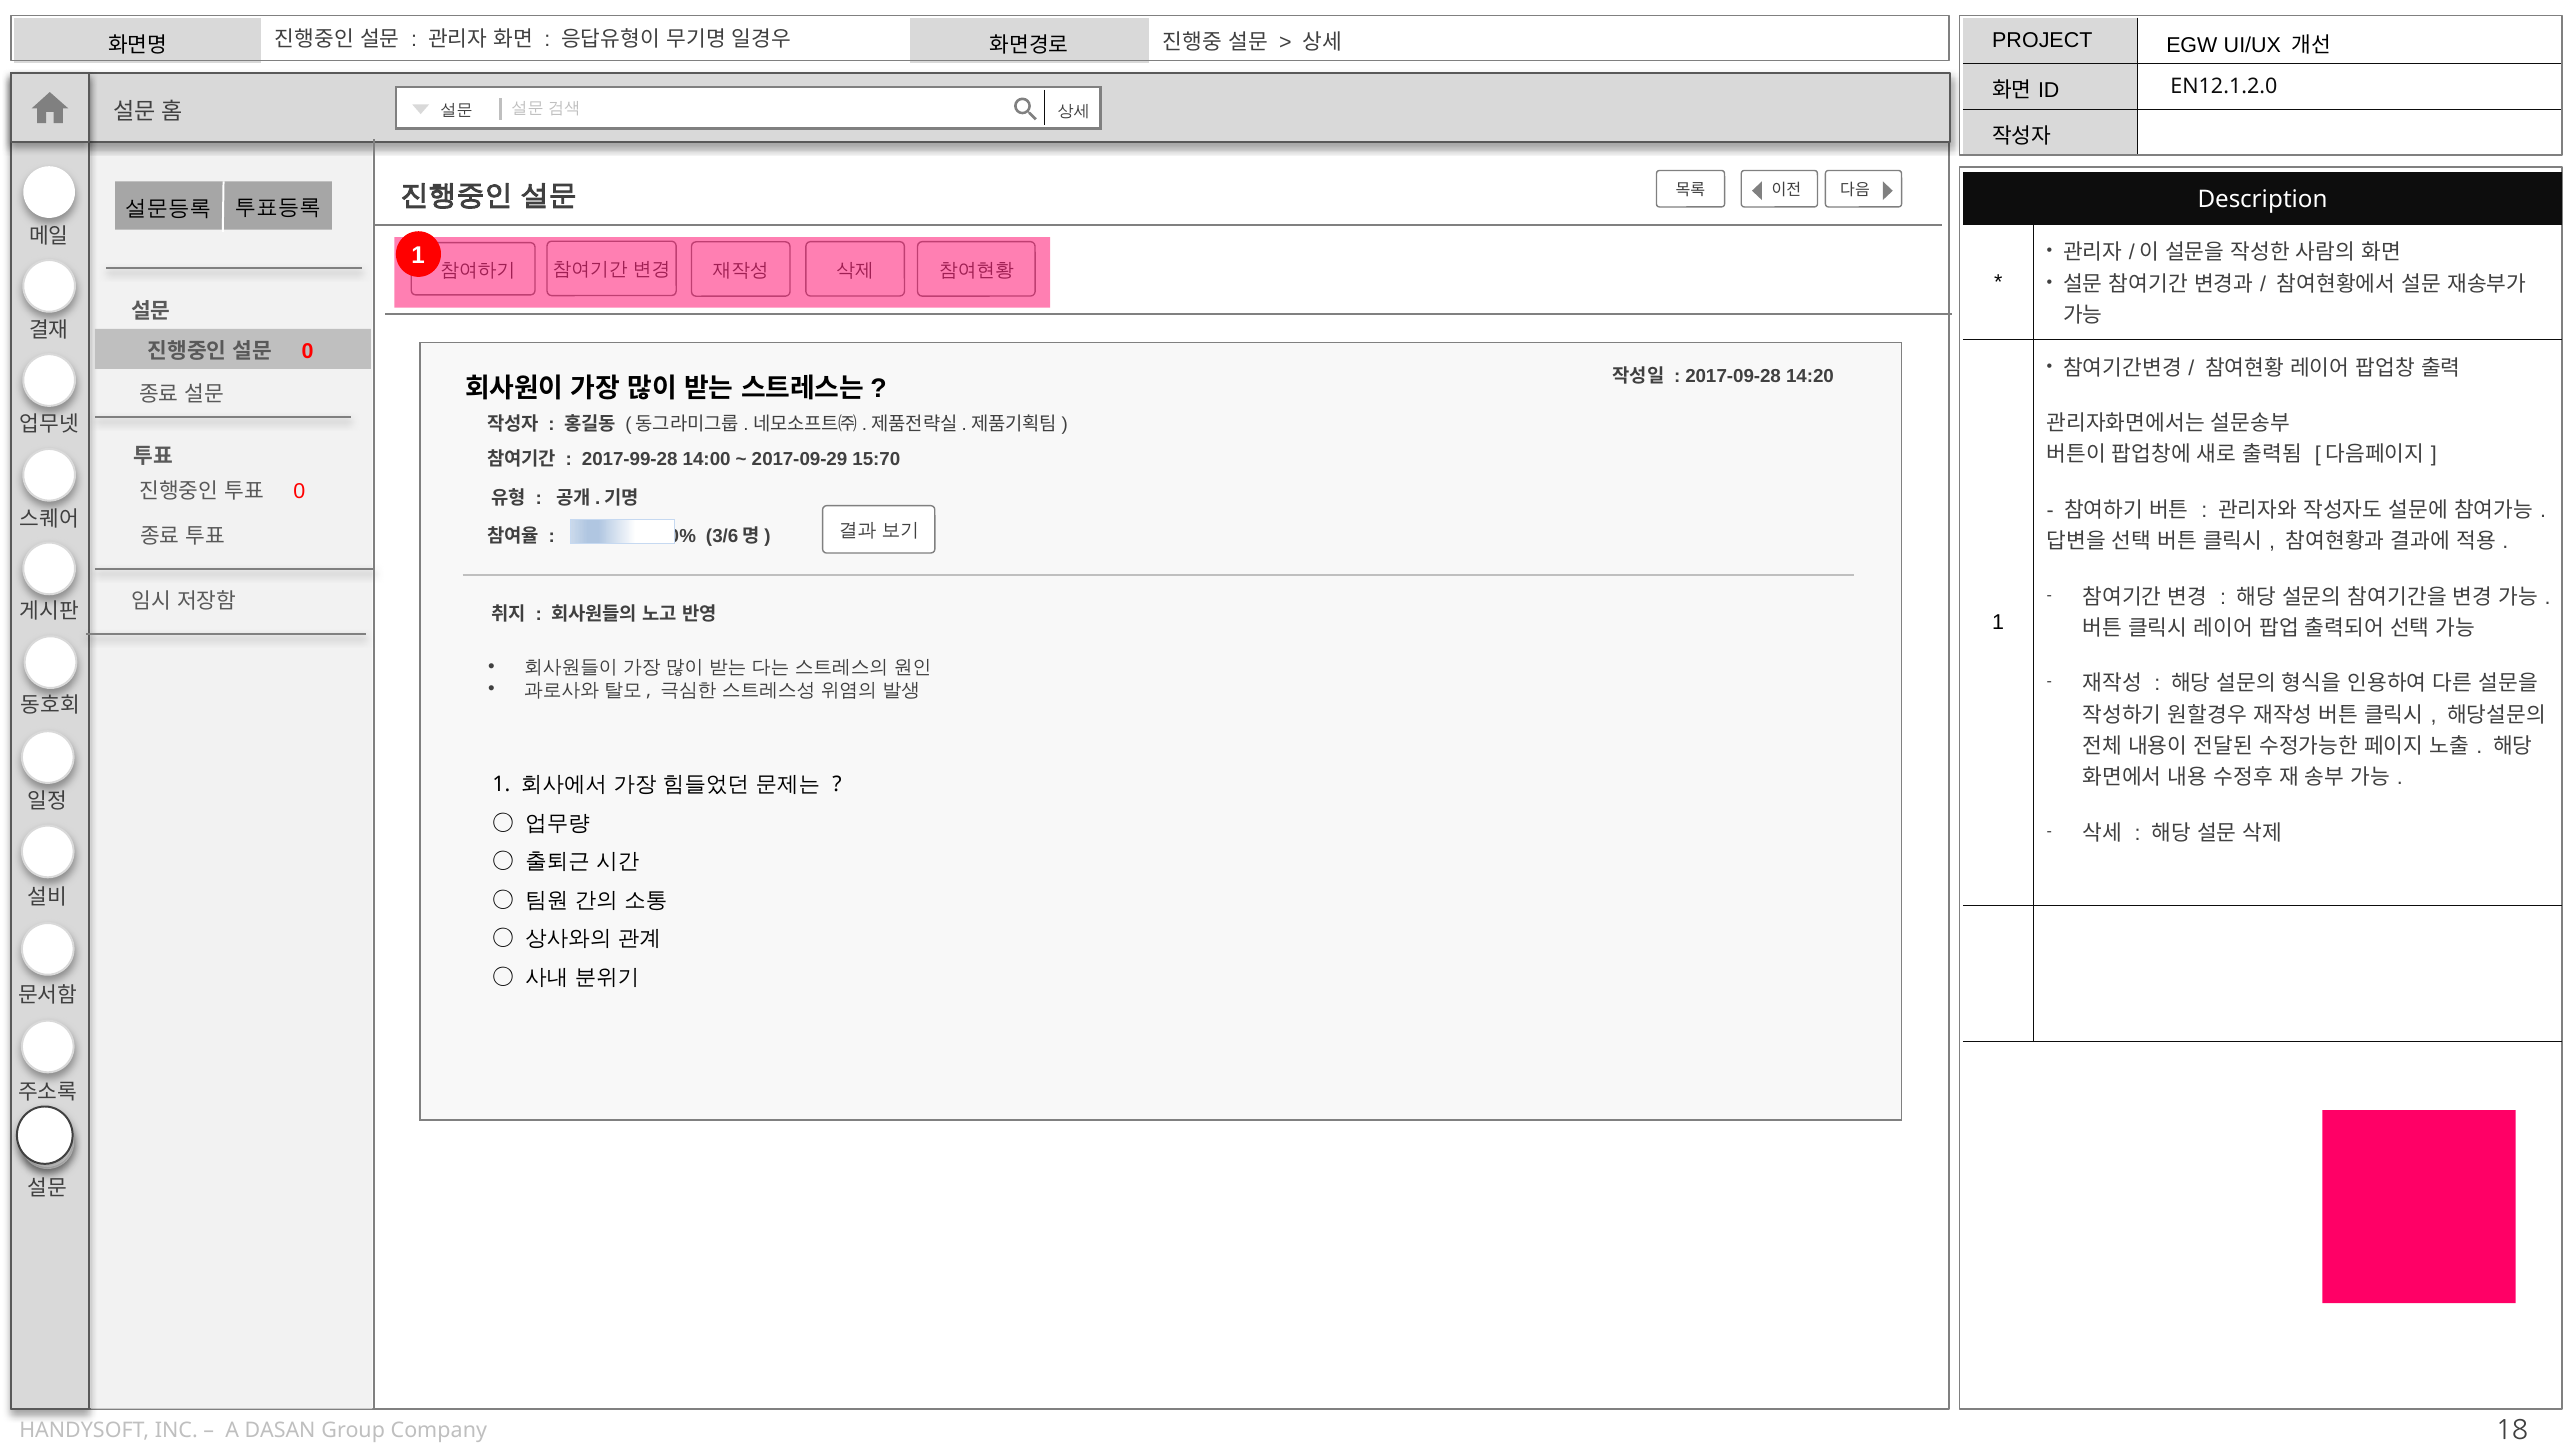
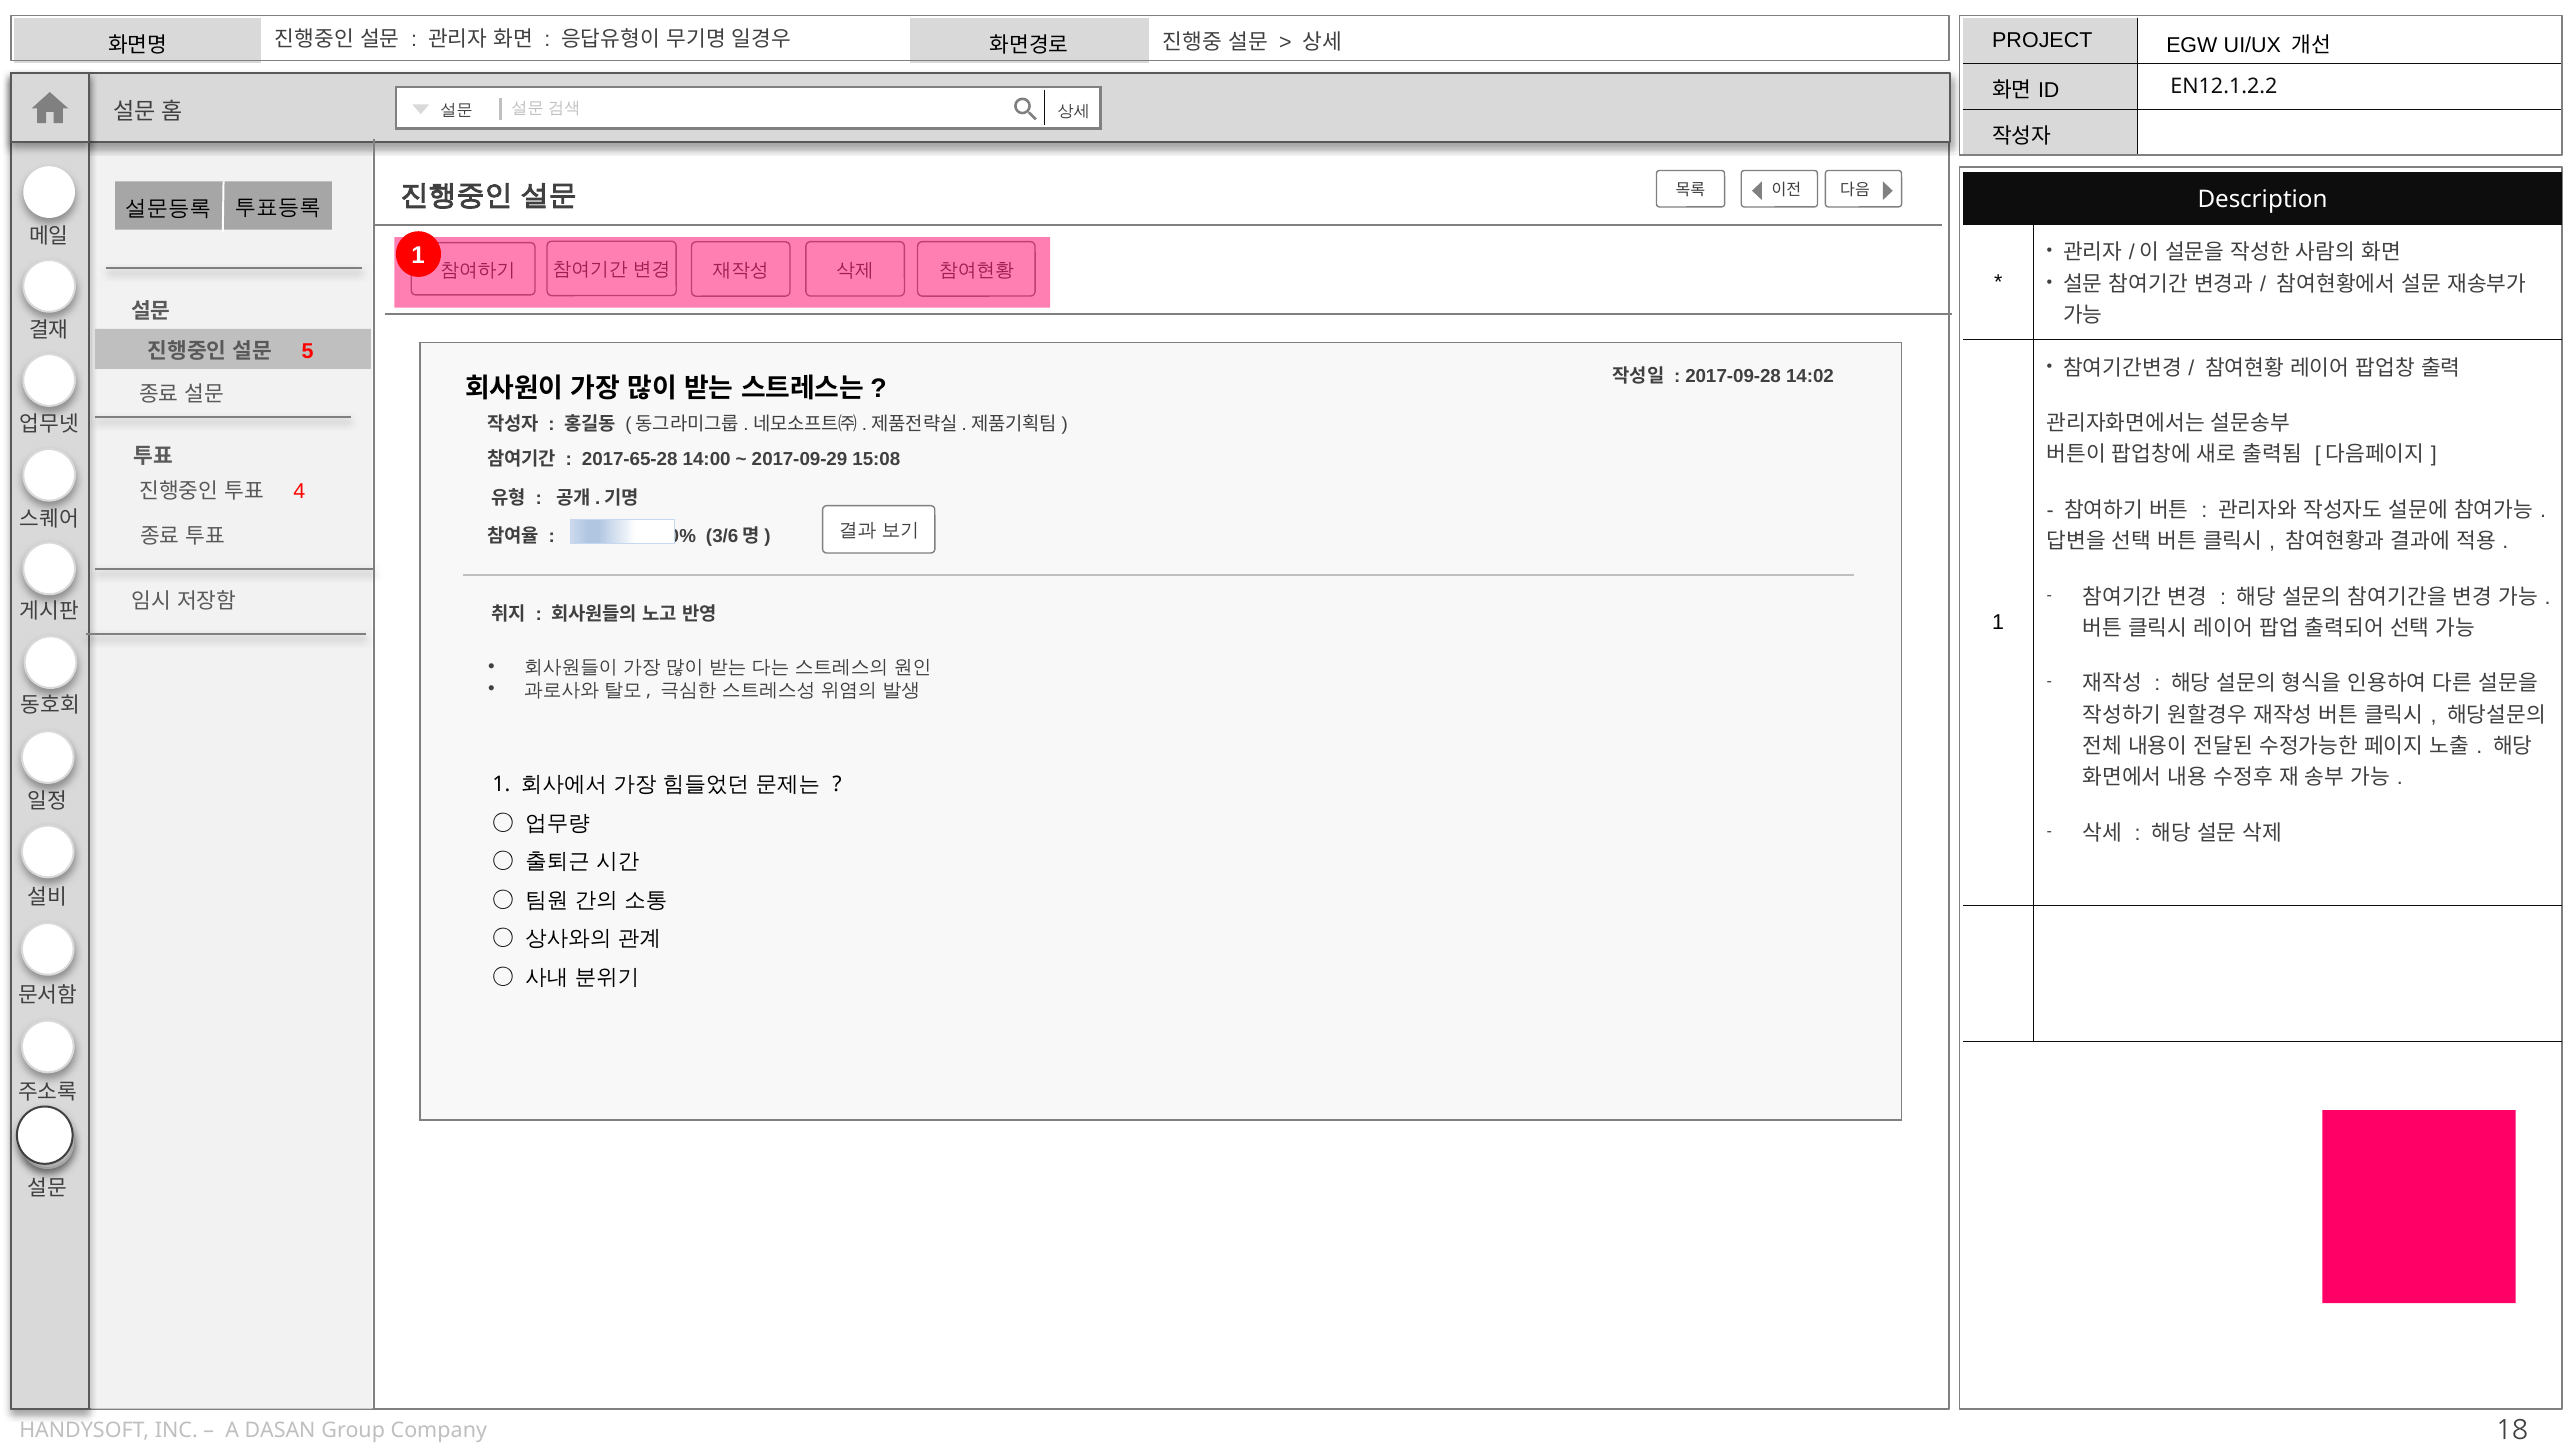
EN12.1.2.0: EN12.1.2.0 -> EN12.1.2.2 (2224, 87)
0: 0 -> 5 (308, 352)
14:20: 14:20 -> 14:02 (1810, 377)
2017-99-28: 2017-99-28 -> 2017-65-28 (630, 460)
15:70: 15:70 -> 15:08 (876, 460)
0: 0 -> 4 (299, 492)
